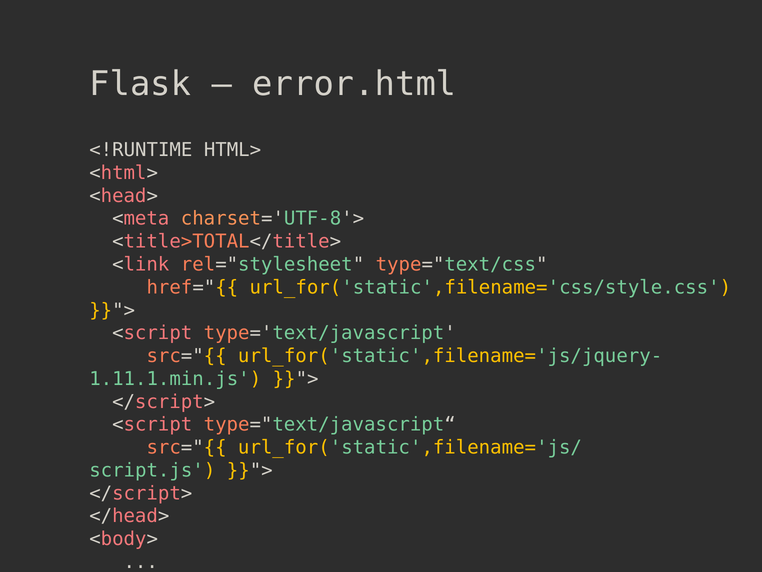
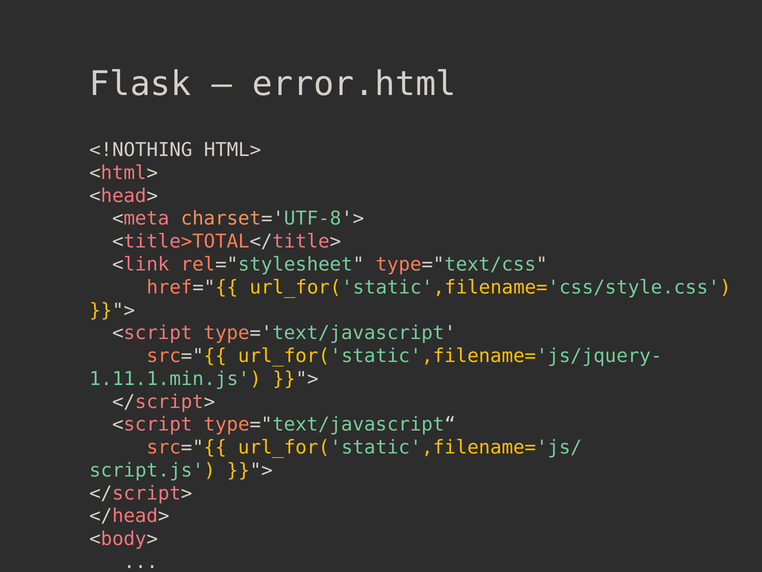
<!RUNTIME: <!RUNTIME -> <!NOTHING (141, 150)
